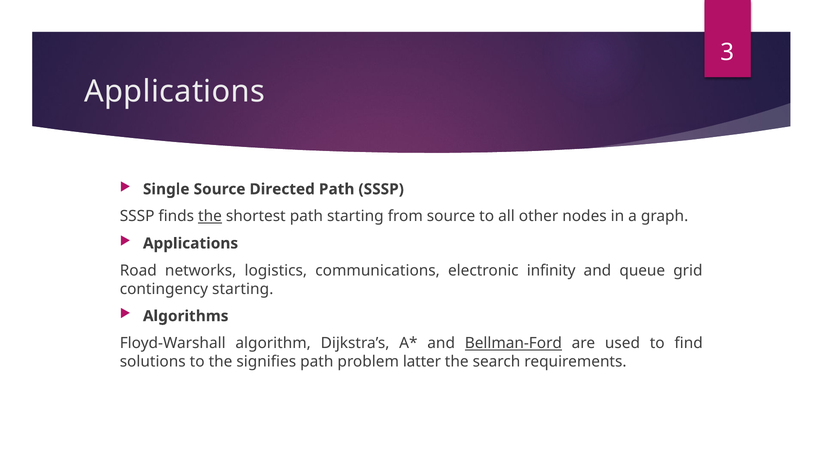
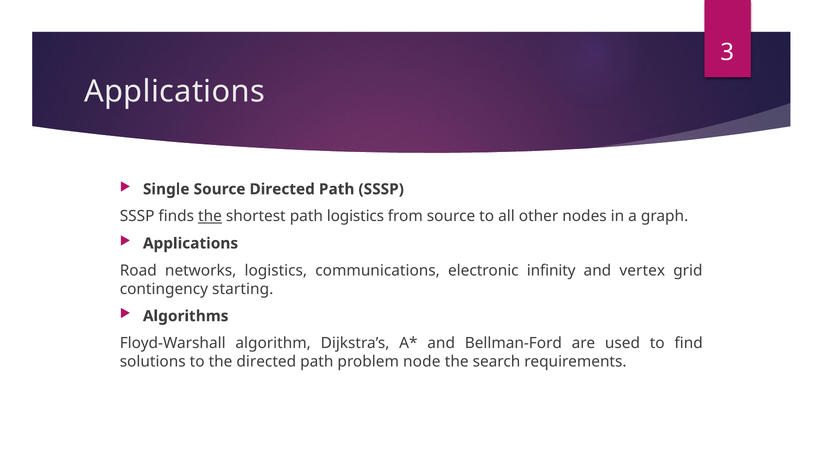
path starting: starting -> logistics (355, 216)
queue: queue -> vertex (642, 270)
Bellman-Ford underline: present -> none (513, 343)
the signifies: signifies -> directed (266, 362)
latter: latter -> node (422, 362)
